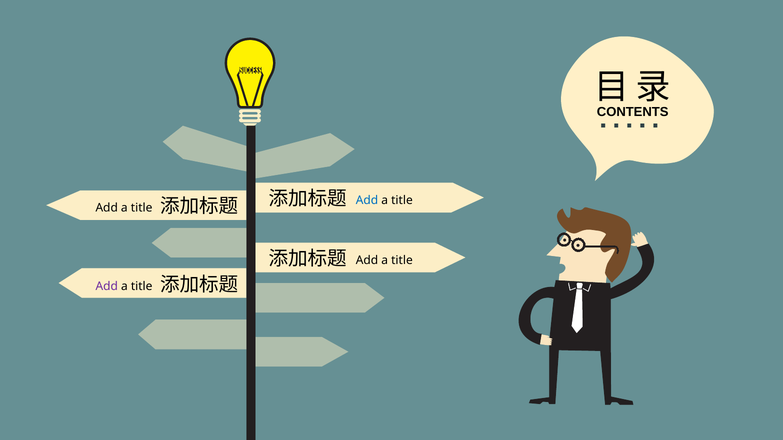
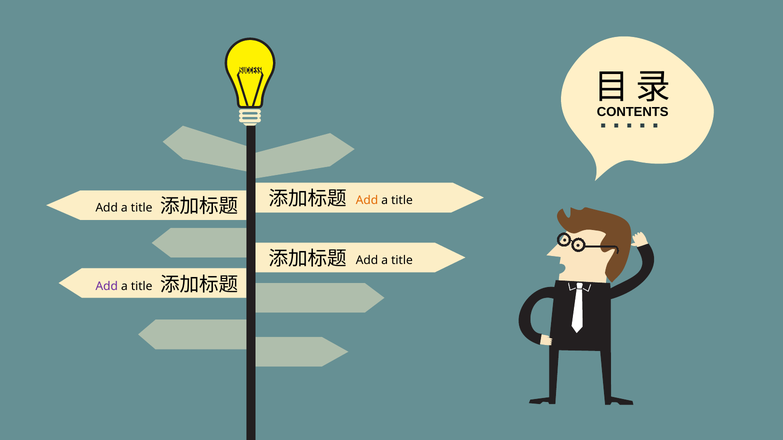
Add colour: blue -> orange (367, 200)
